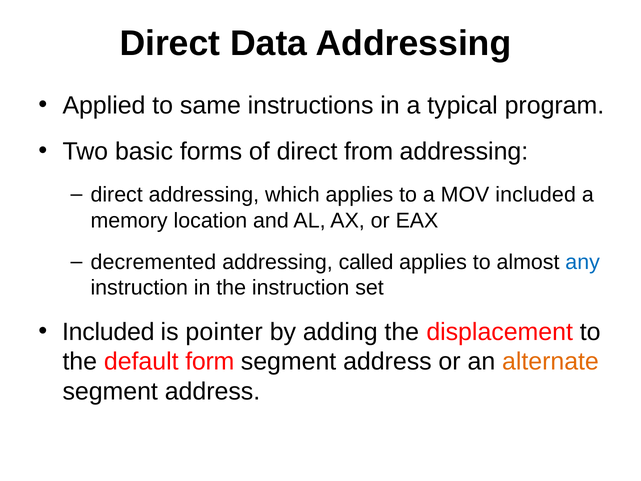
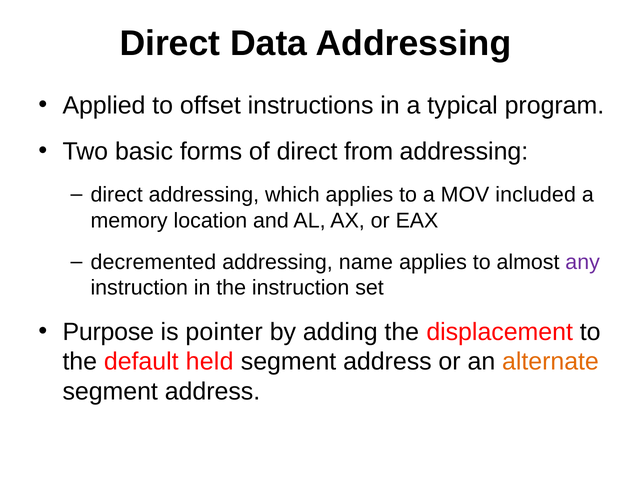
same: same -> offset (210, 105)
called: called -> name (366, 262)
any colour: blue -> purple (583, 262)
Included: Included -> Purpose (108, 332)
form: form -> held (210, 362)
